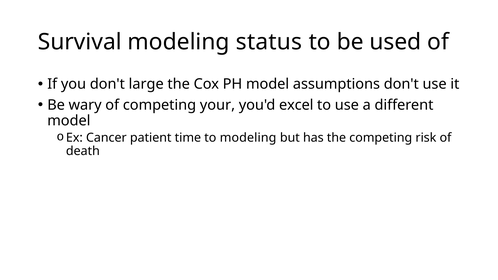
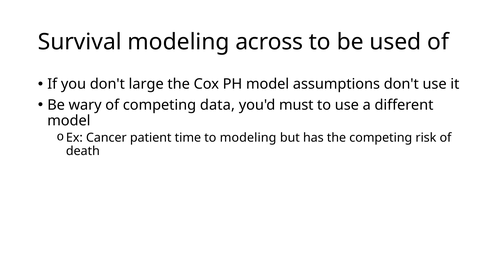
status: status -> across (269, 42)
your: your -> data (217, 105)
excel: excel -> must (296, 105)
